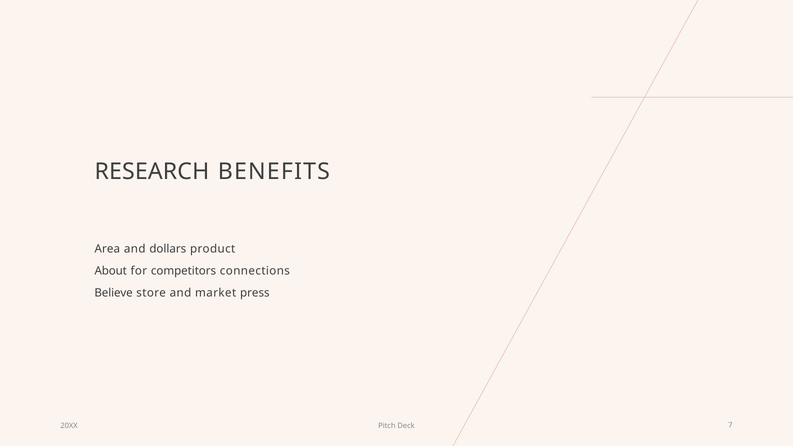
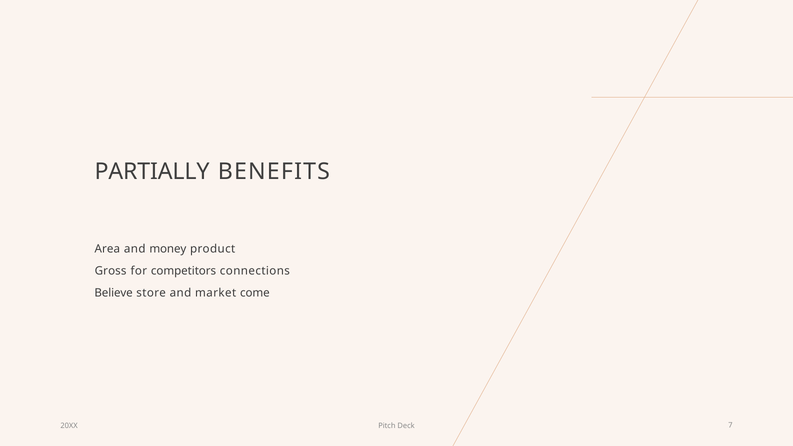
RESEARCH: RESEARCH -> PARTIALLY (152, 171)
dollars: dollars -> money (168, 249)
About: About -> Gross (111, 271)
press: press -> come (255, 293)
